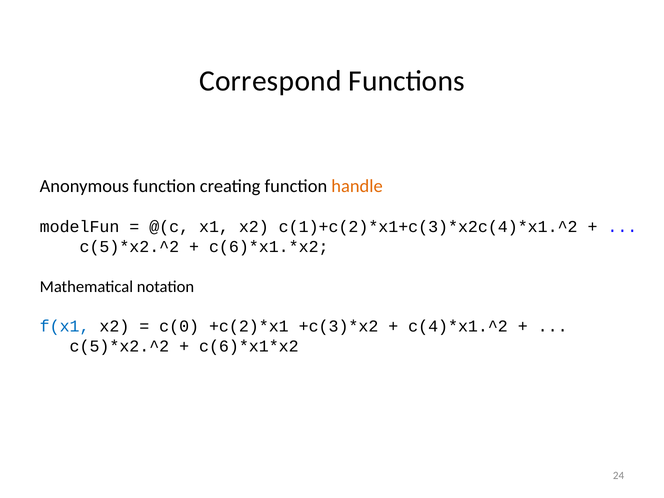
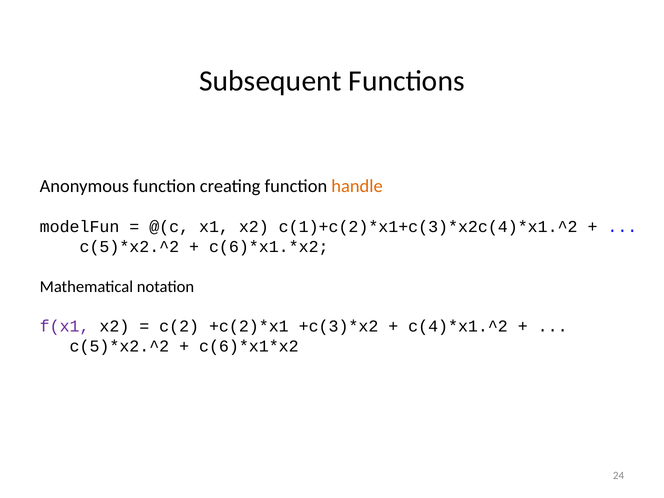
Correspond: Correspond -> Subsequent (270, 81)
f(x1 colour: blue -> purple (65, 326)
c(0: c(0 -> c(2 (179, 326)
